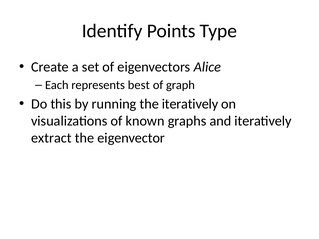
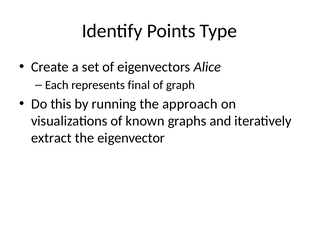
best: best -> final (139, 85)
the iteratively: iteratively -> approach (190, 104)
